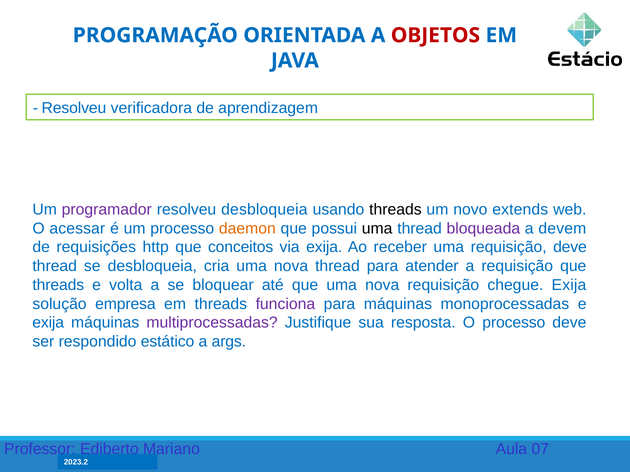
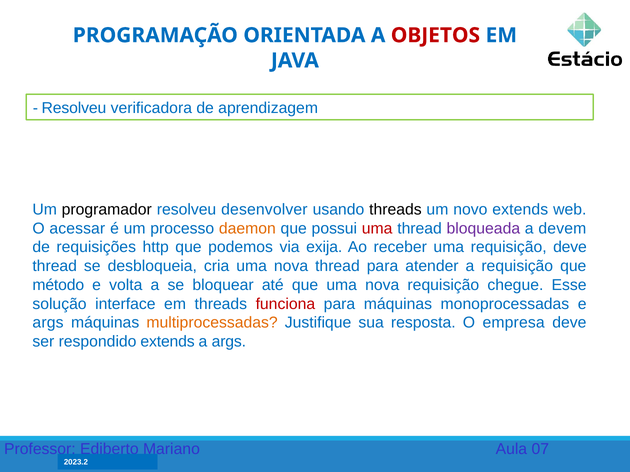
programador colour: purple -> black (107, 210)
resolveu desbloqueia: desbloqueia -> desenvolver (264, 210)
uma colour: black -> red (377, 229)
conceitos: conceitos -> podemos (241, 247)
threads: threads -> método (58, 285)
chegue Exija: Exija -> Esse (569, 285)
empresa: empresa -> interface (125, 304)
funciona colour: purple -> red (285, 304)
exija: exija -> args (48, 323)
multiprocessadas colour: purple -> orange (212, 323)
O processo: processo -> empresa (514, 323)
respondido estático: estático -> extends (168, 342)
